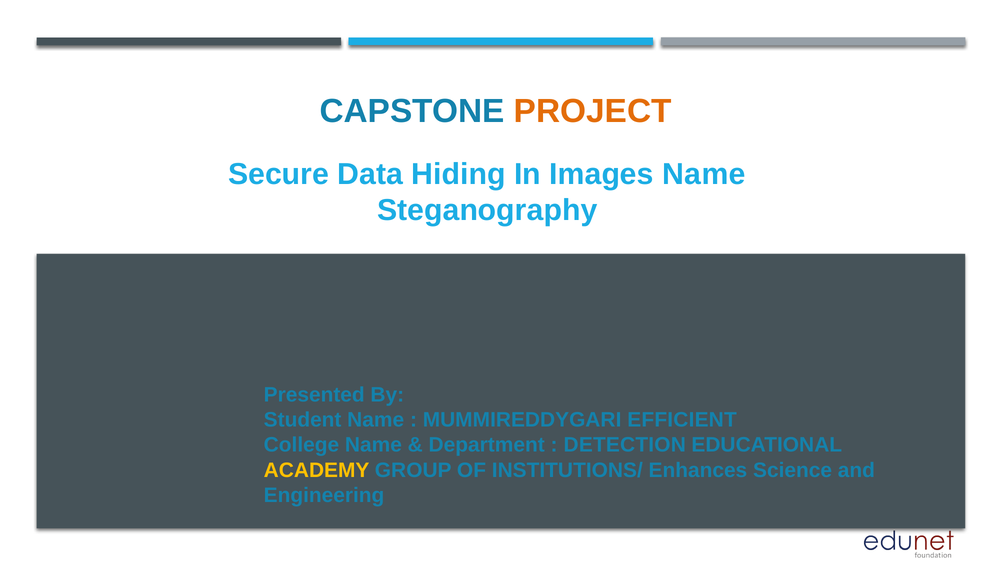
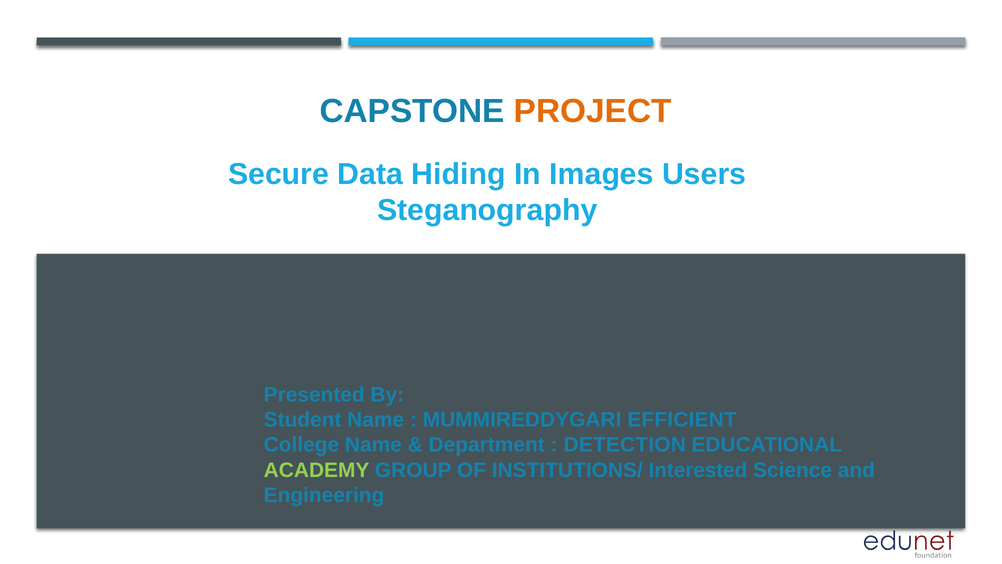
Images Name: Name -> Users (704, 174)
ACADEMY colour: yellow -> light green (317, 470)
Enhances: Enhances -> Interested (698, 470)
